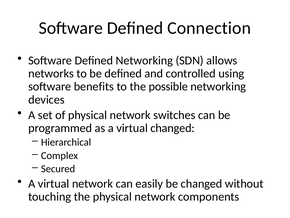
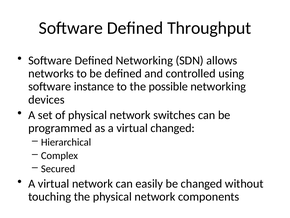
Connection: Connection -> Throughput (209, 28)
benefits: benefits -> instance (94, 86)
